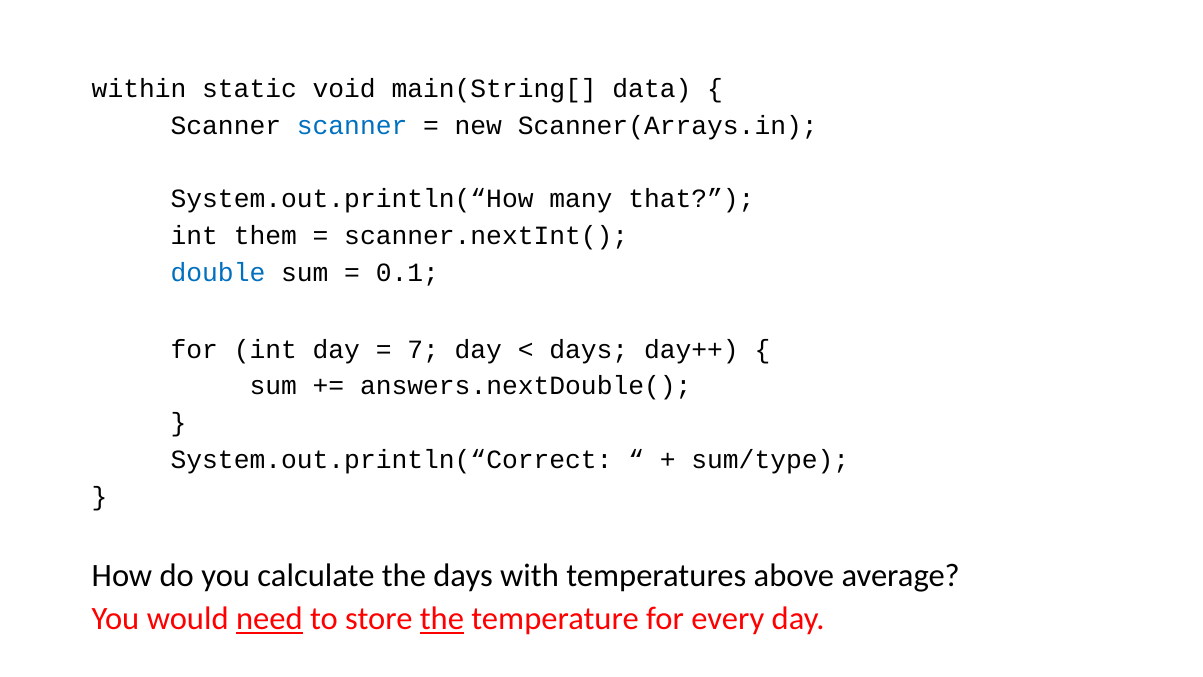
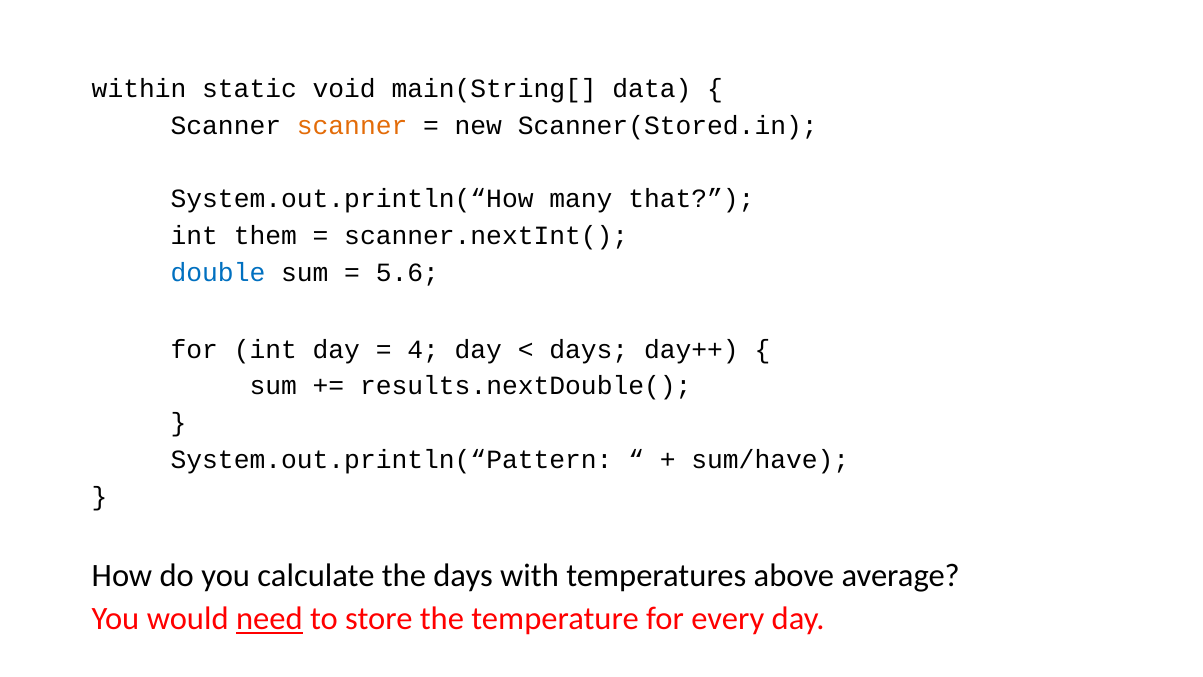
scanner colour: blue -> orange (352, 125)
Scanner(Arrays.in: Scanner(Arrays.in -> Scanner(Stored.in (668, 125)
0.1: 0.1 -> 5.6 (407, 273)
7: 7 -> 4 (423, 349)
answers.nextDouble(: answers.nextDouble( -> results.nextDouble( (526, 386)
System.out.println(“Correct: System.out.println(“Correct -> System.out.println(“Pattern (392, 460)
sum/type: sum/type -> sum/have (770, 460)
the underline: present -> none (442, 619)
